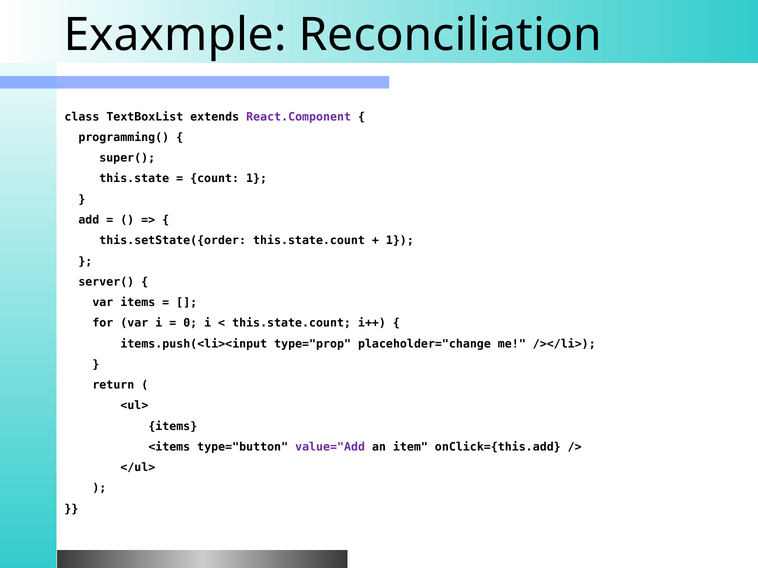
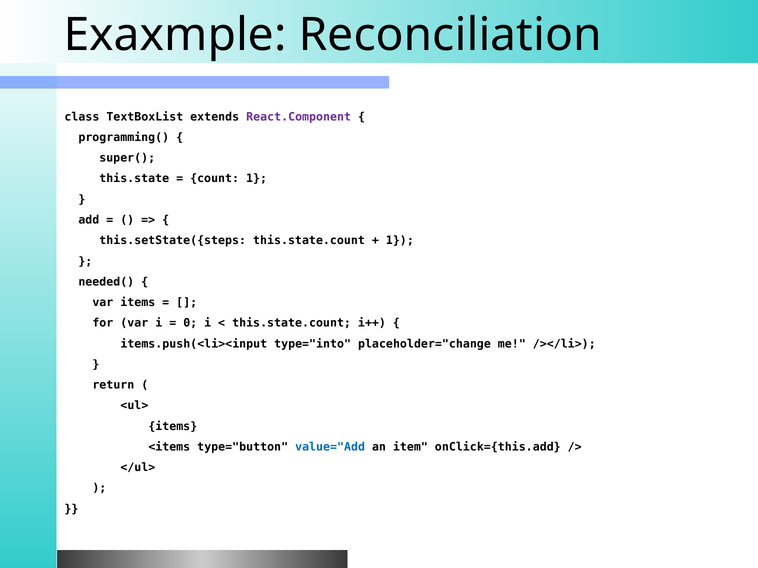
this.setState({order: this.setState({order -> this.setState({steps (173, 241)
server(: server( -> needed( (106, 282)
type="prop: type="prop -> type="into (313, 344)
value="Add colour: purple -> blue (330, 447)
